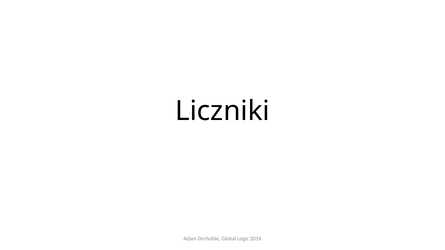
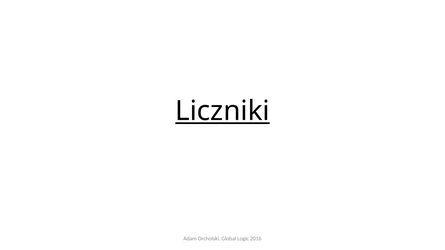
Liczniki underline: none -> present (222, 111)
